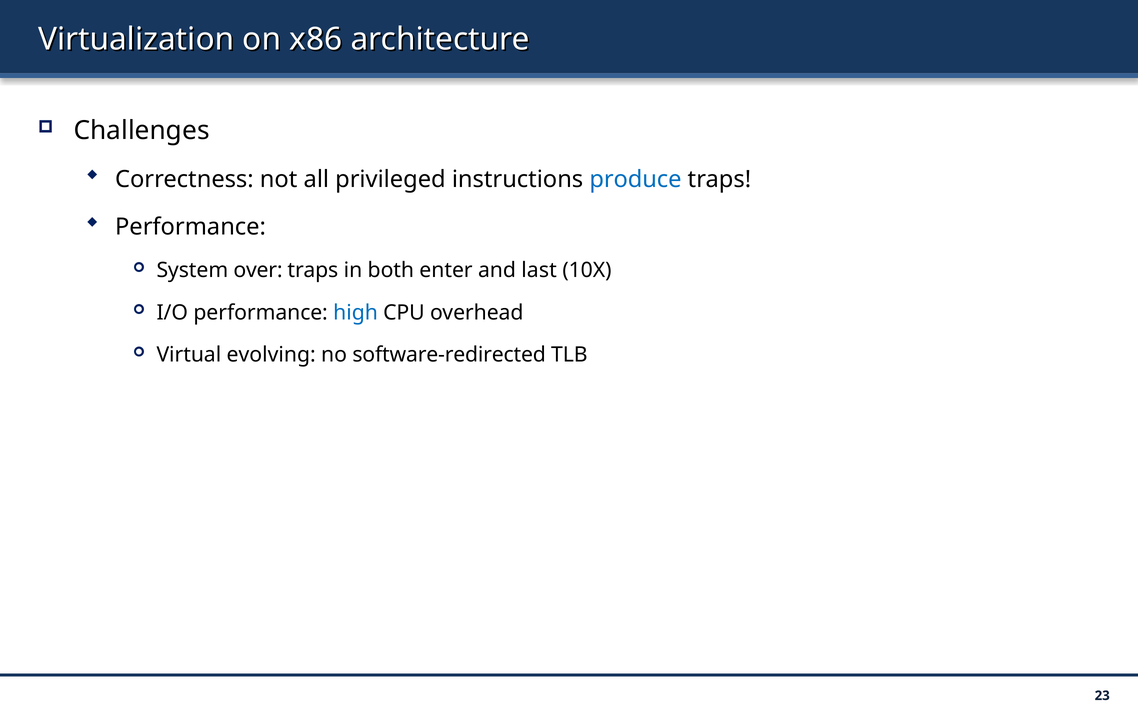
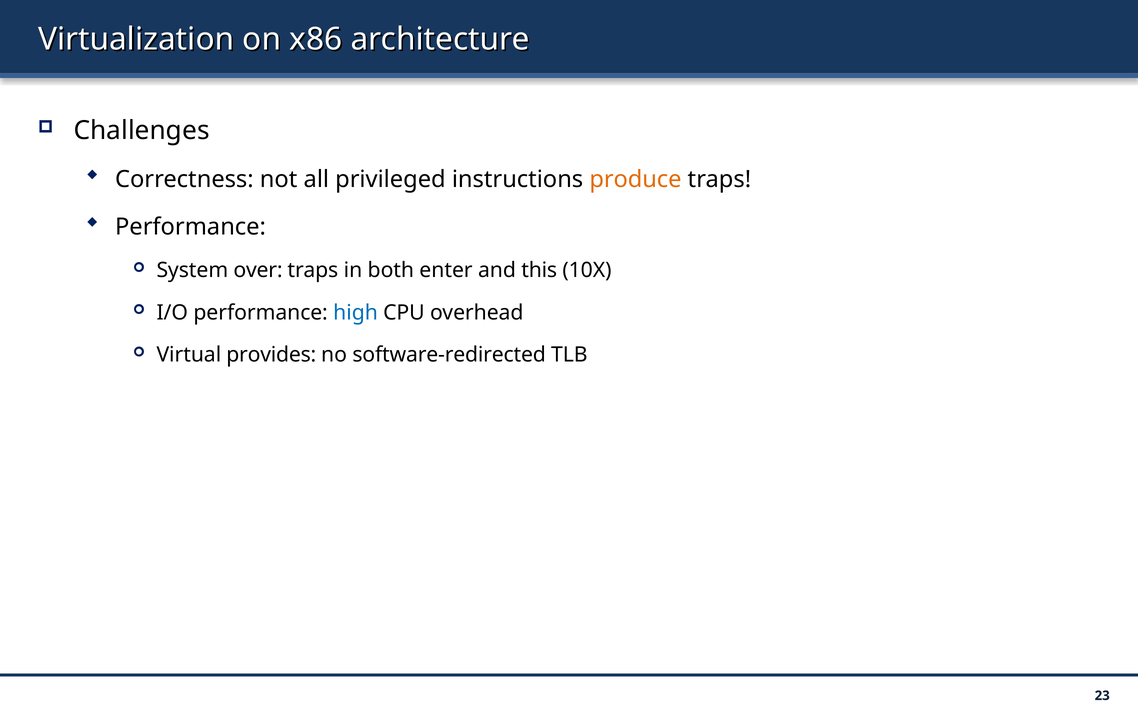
produce colour: blue -> orange (635, 179)
last: last -> this (539, 270)
evolving: evolving -> provides (271, 354)
